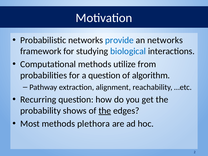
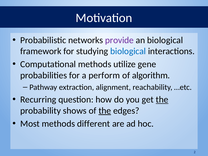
provide colour: blue -> purple (119, 40)
an networks: networks -> biological (165, 40)
from: from -> gene (147, 64)
a question: question -> perform (104, 75)
the underline: none -> present (162, 100)
plethora: plethora -> different (94, 124)
